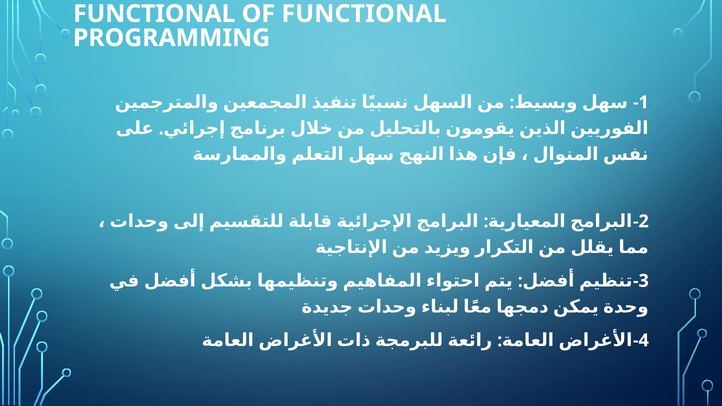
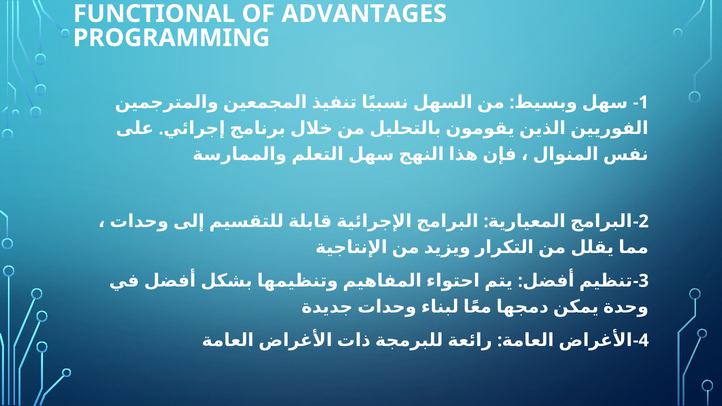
OF FUNCTIONAL: FUNCTIONAL -> ADVANTAGES (364, 14)
